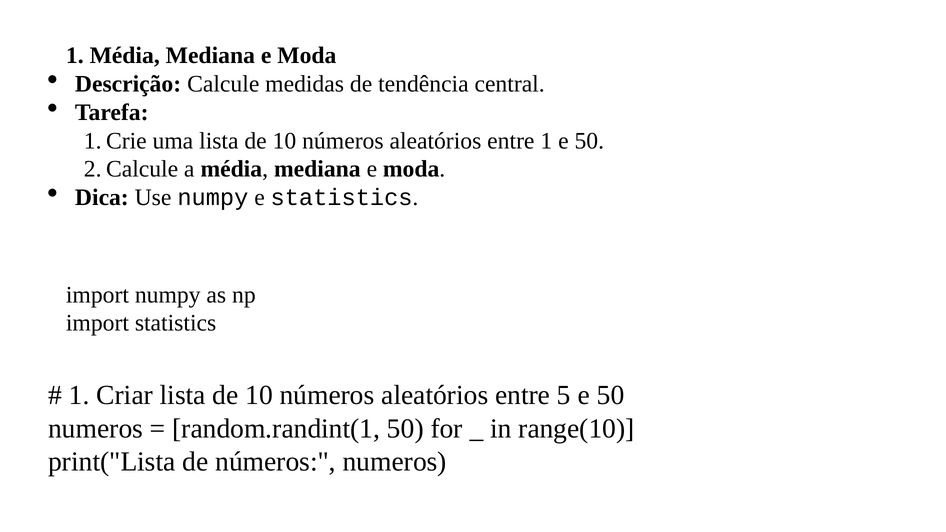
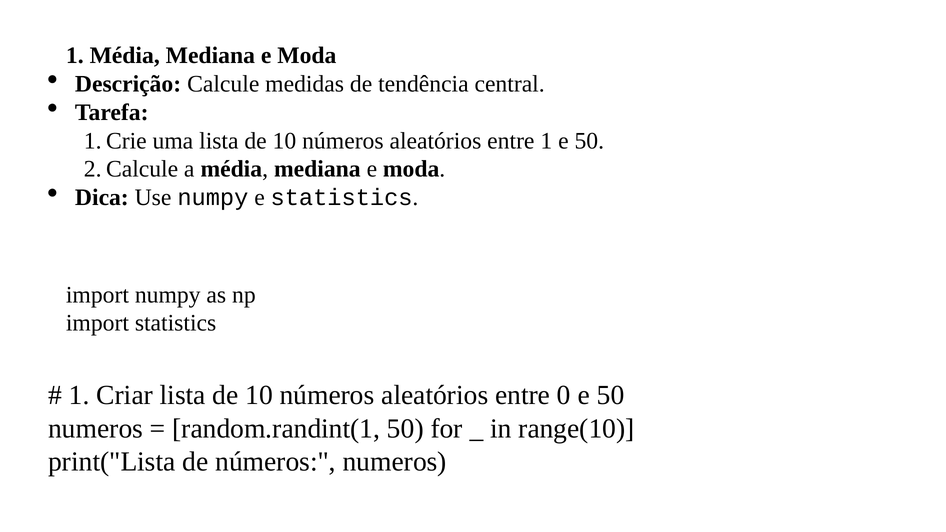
5: 5 -> 0 (564, 395)
